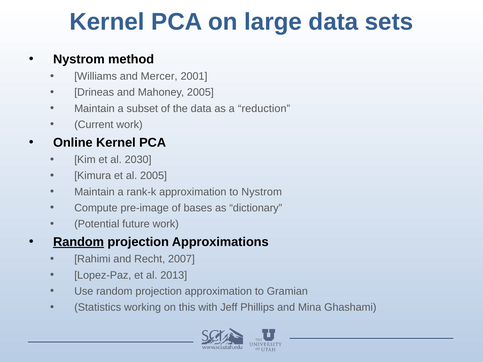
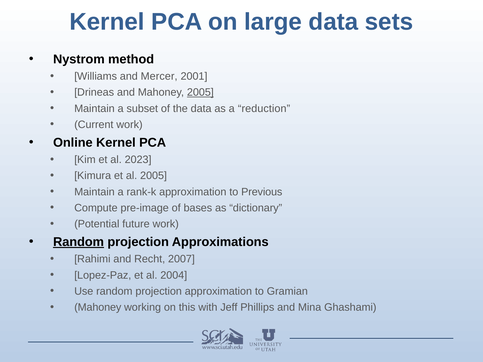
2005 underline: none -> present (200, 92)
2030: 2030 -> 2023 (138, 160)
to Nystrom: Nystrom -> Previous (262, 192)
2013: 2013 -> 2004 (174, 275)
Statistics: Statistics -> Mahoney (98, 308)
